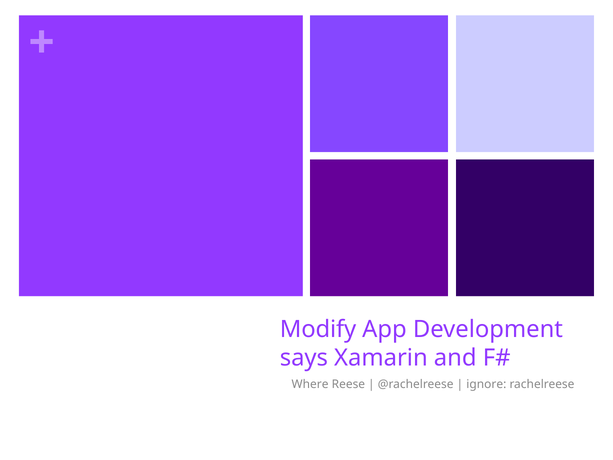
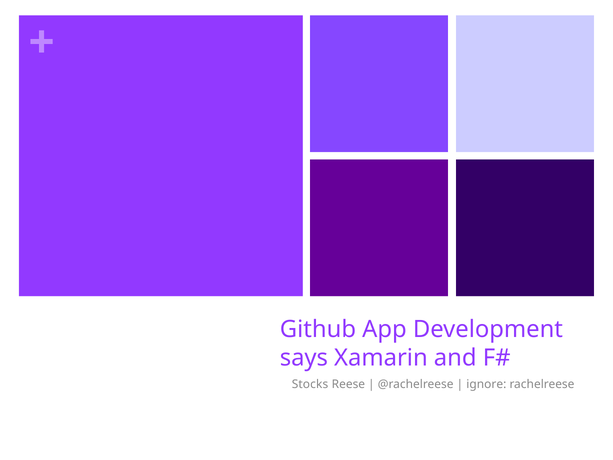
Modify: Modify -> Github (318, 329)
Where: Where -> Stocks (310, 384)
